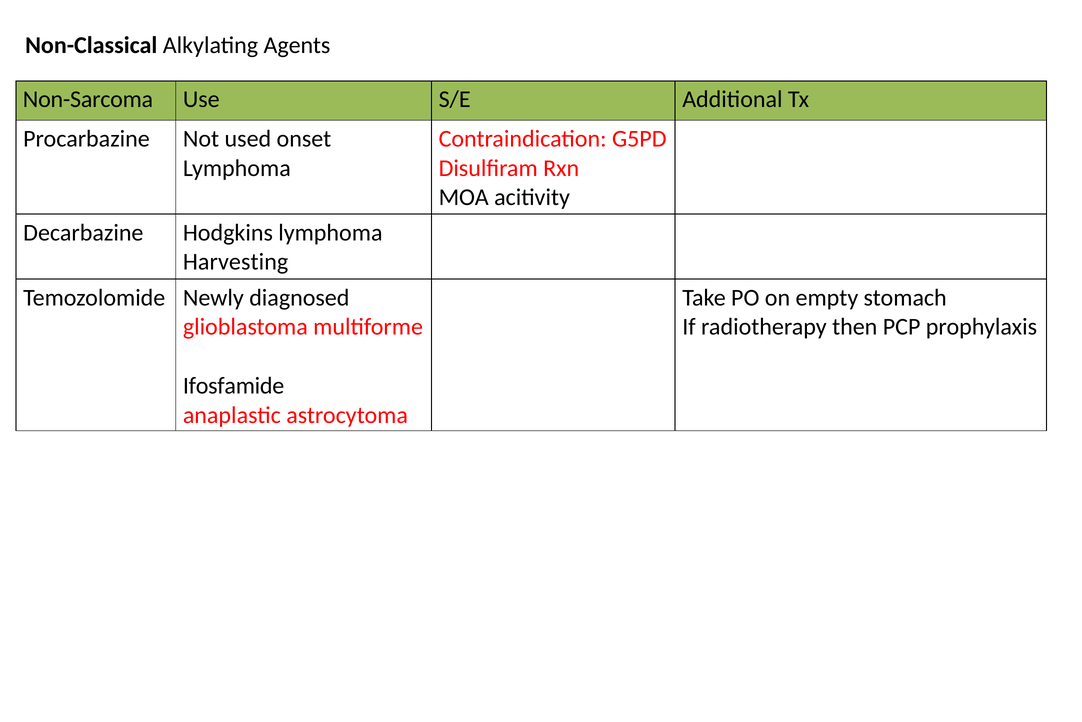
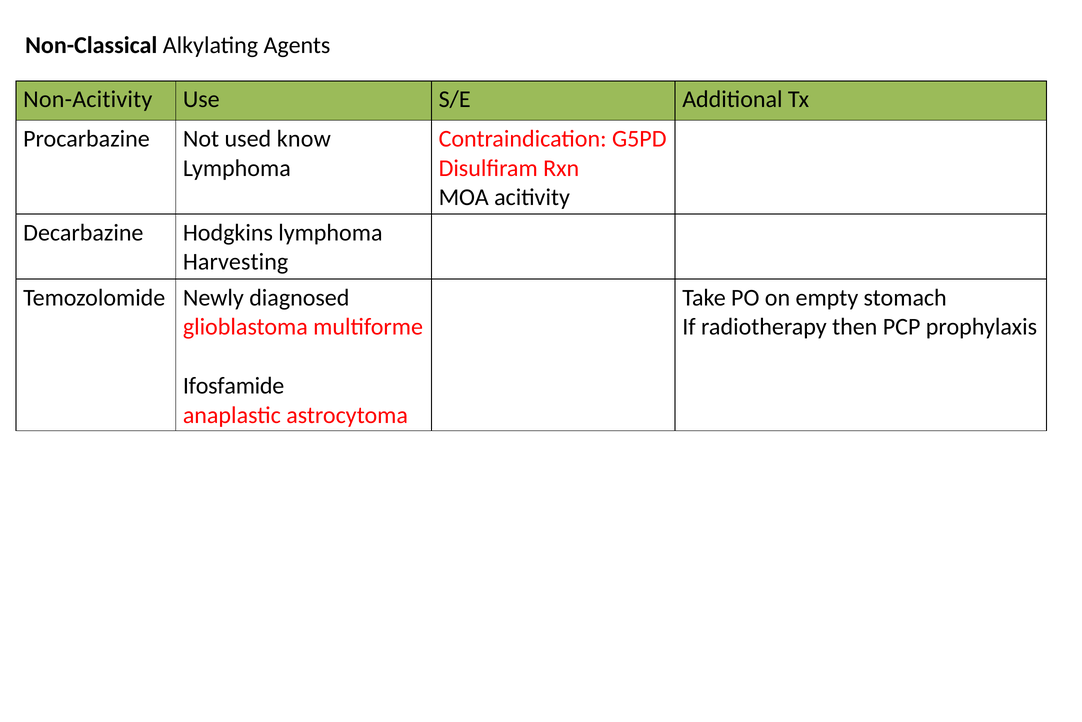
Non-Sarcoma: Non-Sarcoma -> Non-Acitivity (88, 99)
onset: onset -> know (304, 139)
